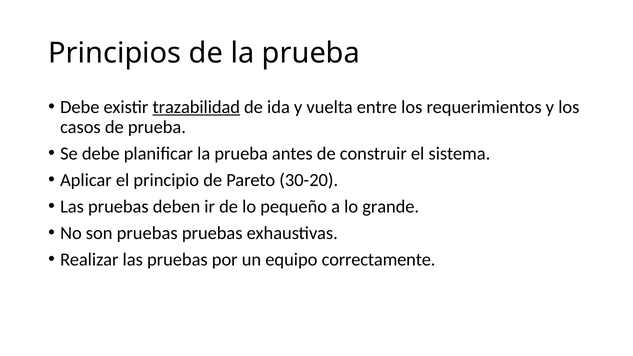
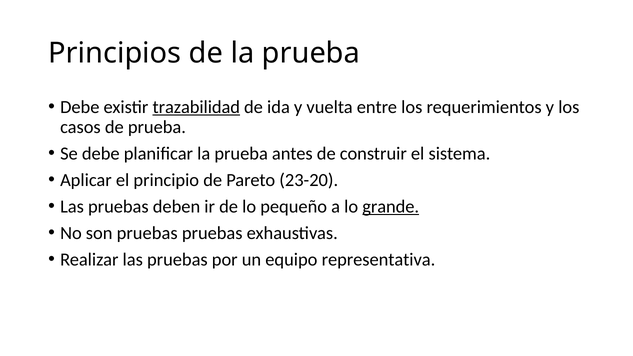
30-20: 30-20 -> 23-20 (309, 180)
grande underline: none -> present (391, 207)
correctamente: correctamente -> representativa (378, 260)
